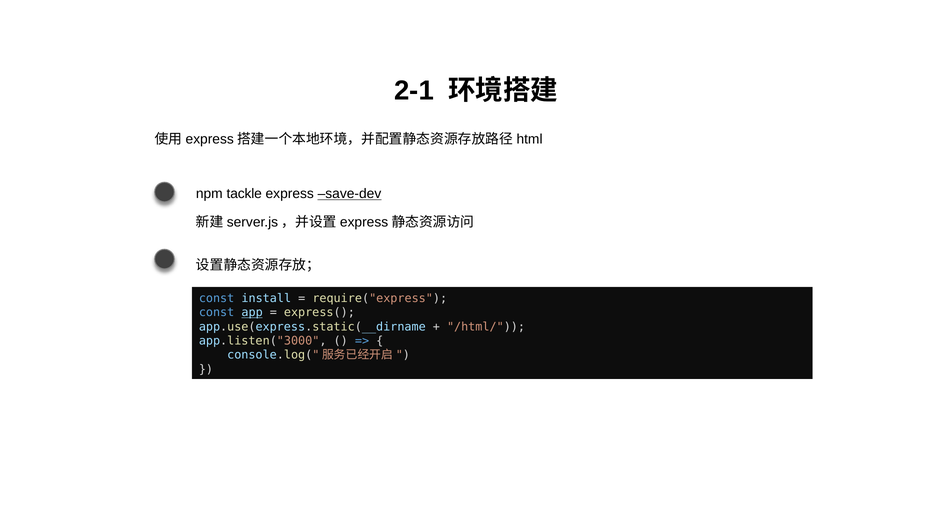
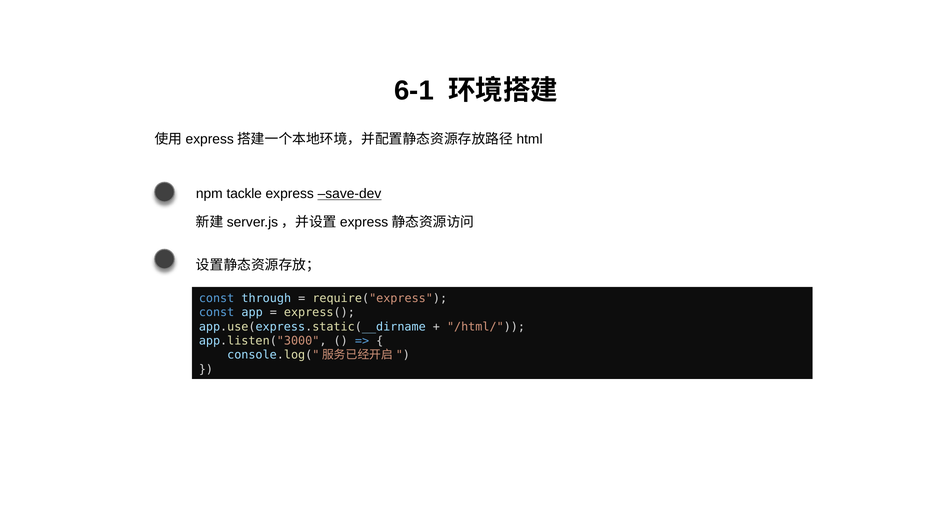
2-1: 2-1 -> 6-1 (414, 91)
install: install -> through (266, 298)
app underline: present -> none (252, 313)
